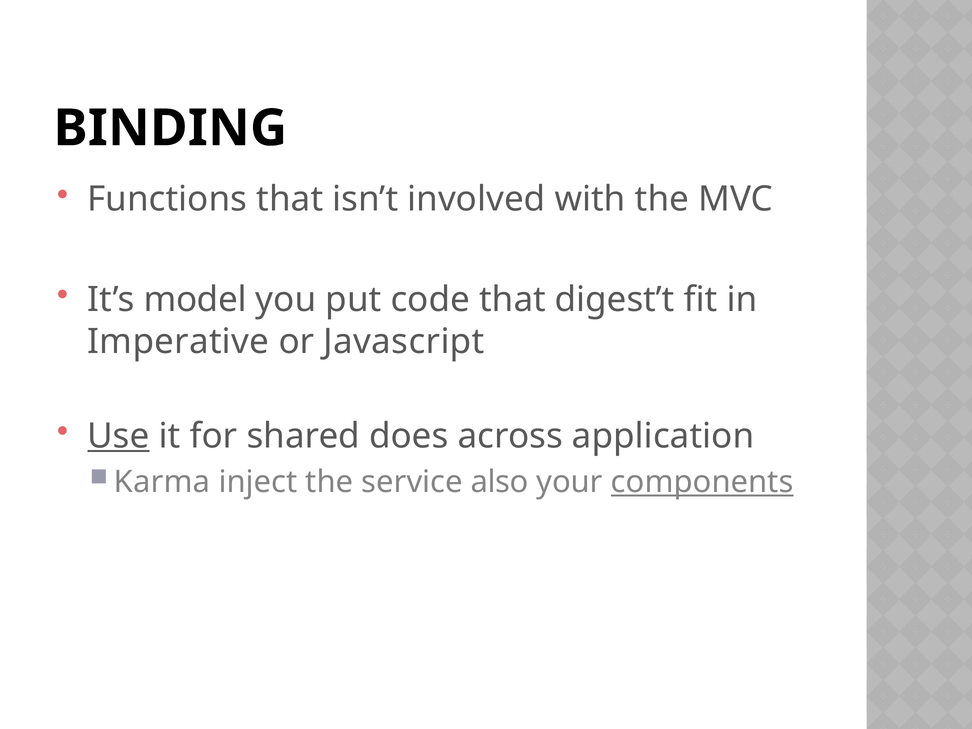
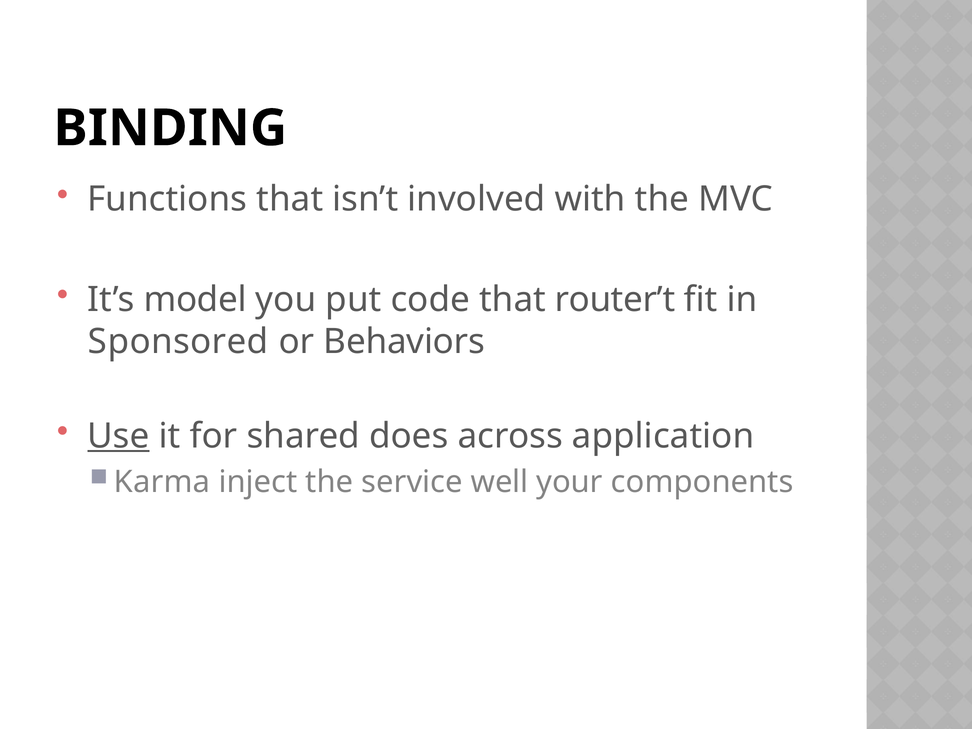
digest’t: digest’t -> router’t (615, 300)
Imperative: Imperative -> Sponsored (178, 342)
Javascript: Javascript -> Behaviors (404, 342)
also: also -> well (500, 482)
components underline: present -> none (702, 482)
